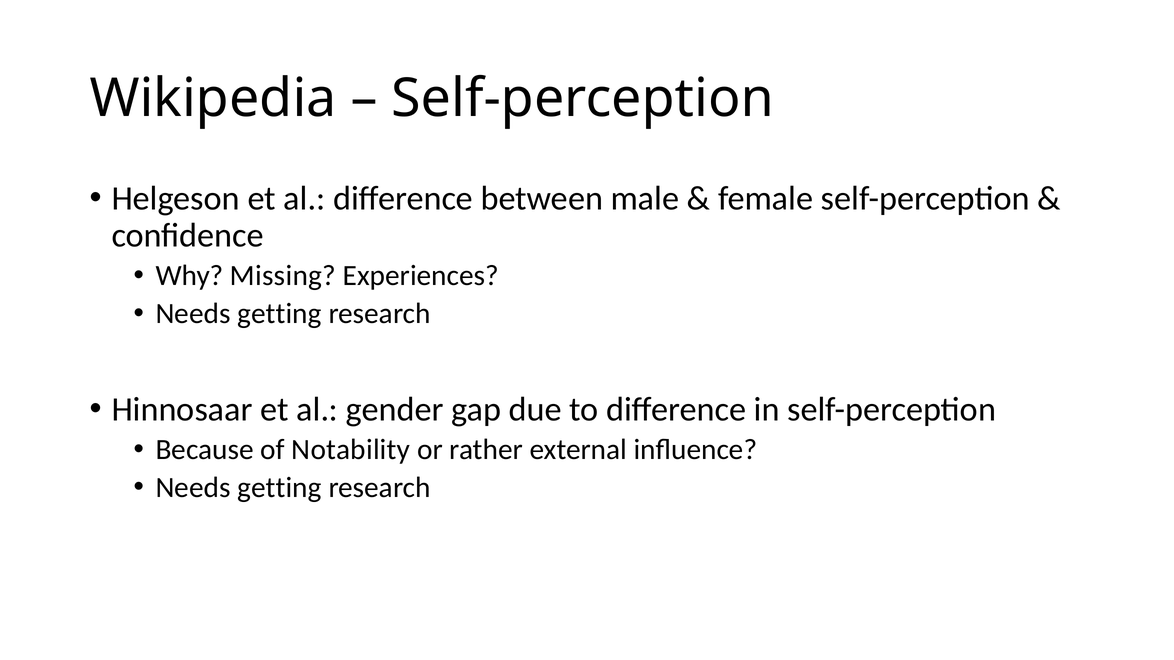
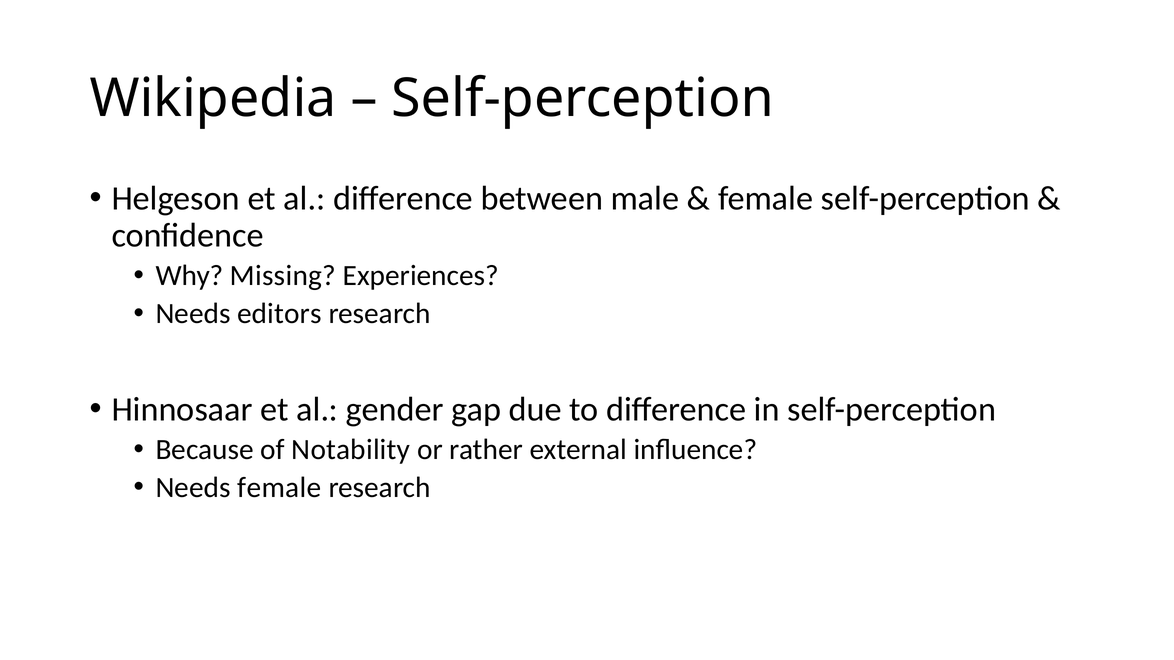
getting: getting -> editors (279, 314)
getting: getting -> female (279, 488)
